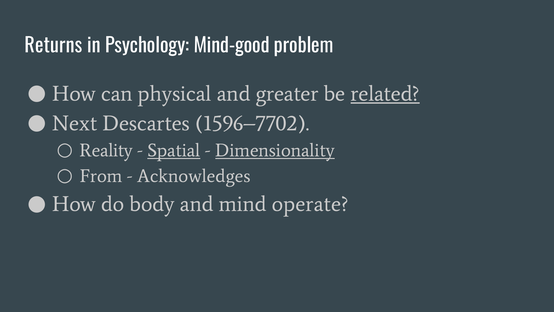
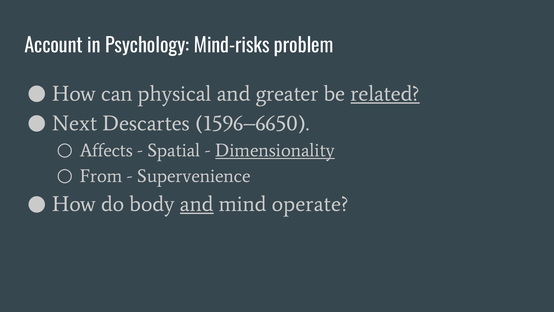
Returns: Returns -> Account (54, 46)
Mind-good: Mind-good -> Mind-risks (232, 46)
1596–7702: 1596–7702 -> 1596–6650 (252, 123)
Reality: Reality -> Affects (106, 150)
Spatial underline: present -> none (174, 150)
Acknowledges: Acknowledges -> Supervenience (194, 176)
and underline: none -> present (197, 204)
